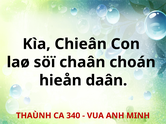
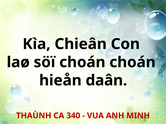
söï chaân: chaân -> choán (82, 62)
